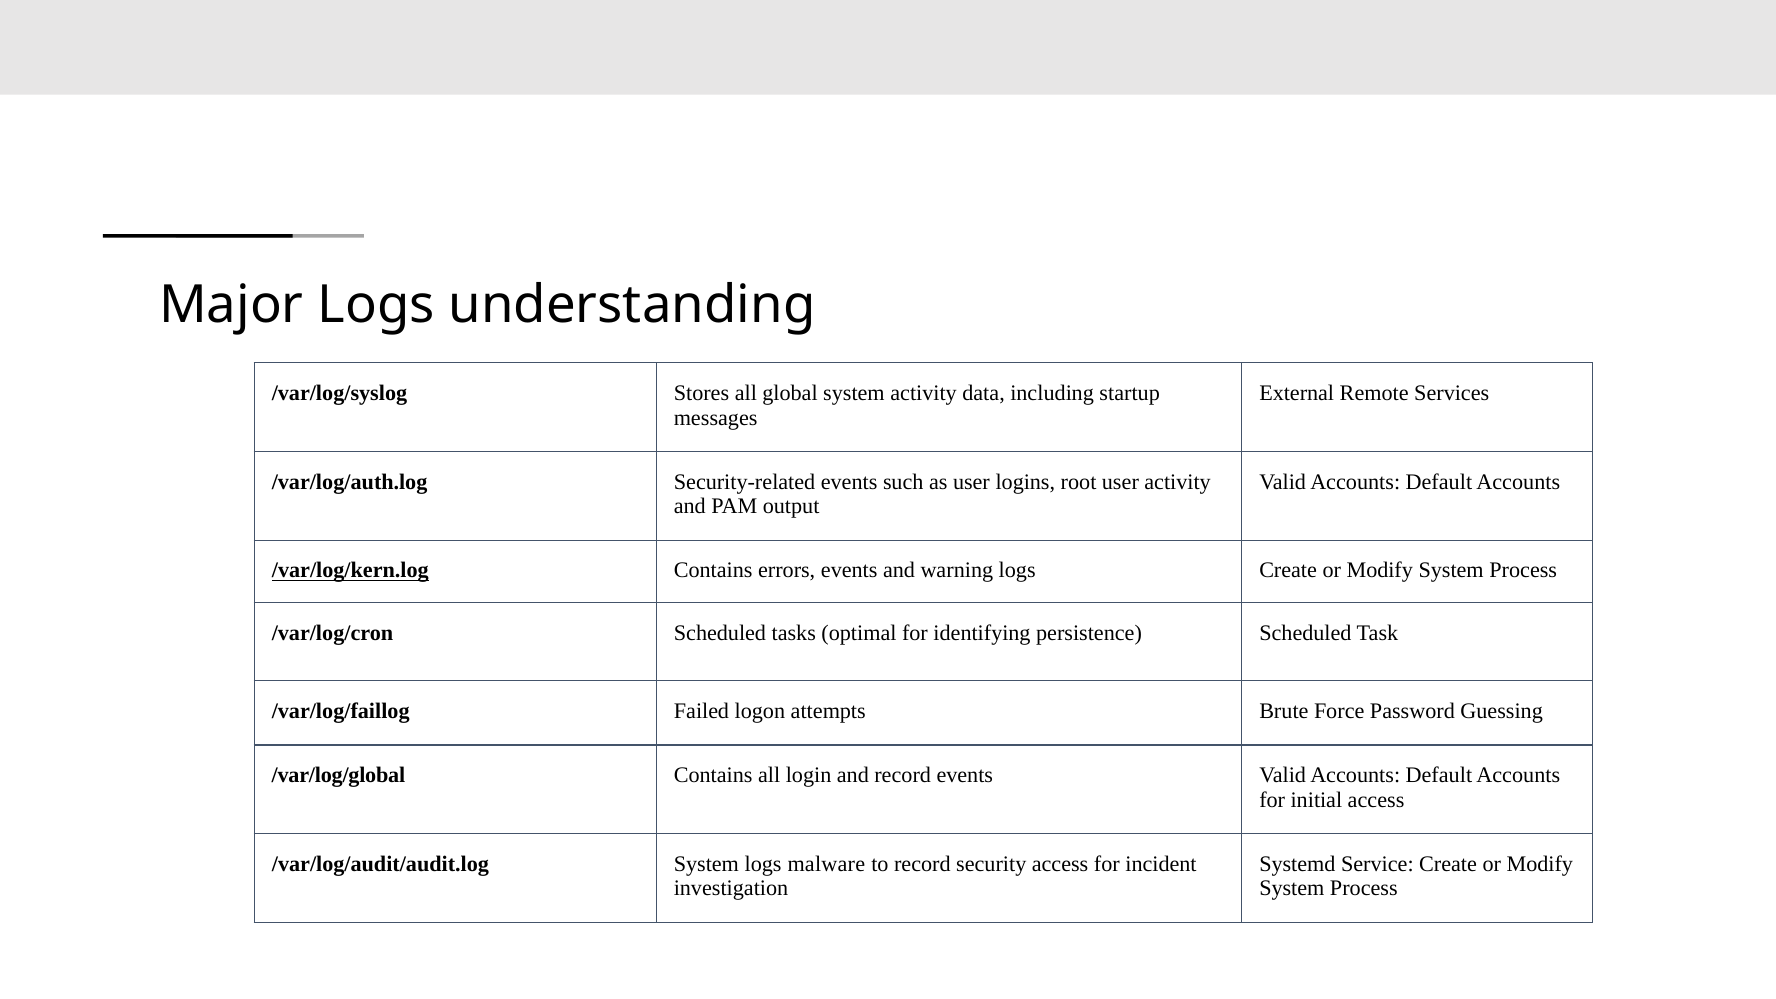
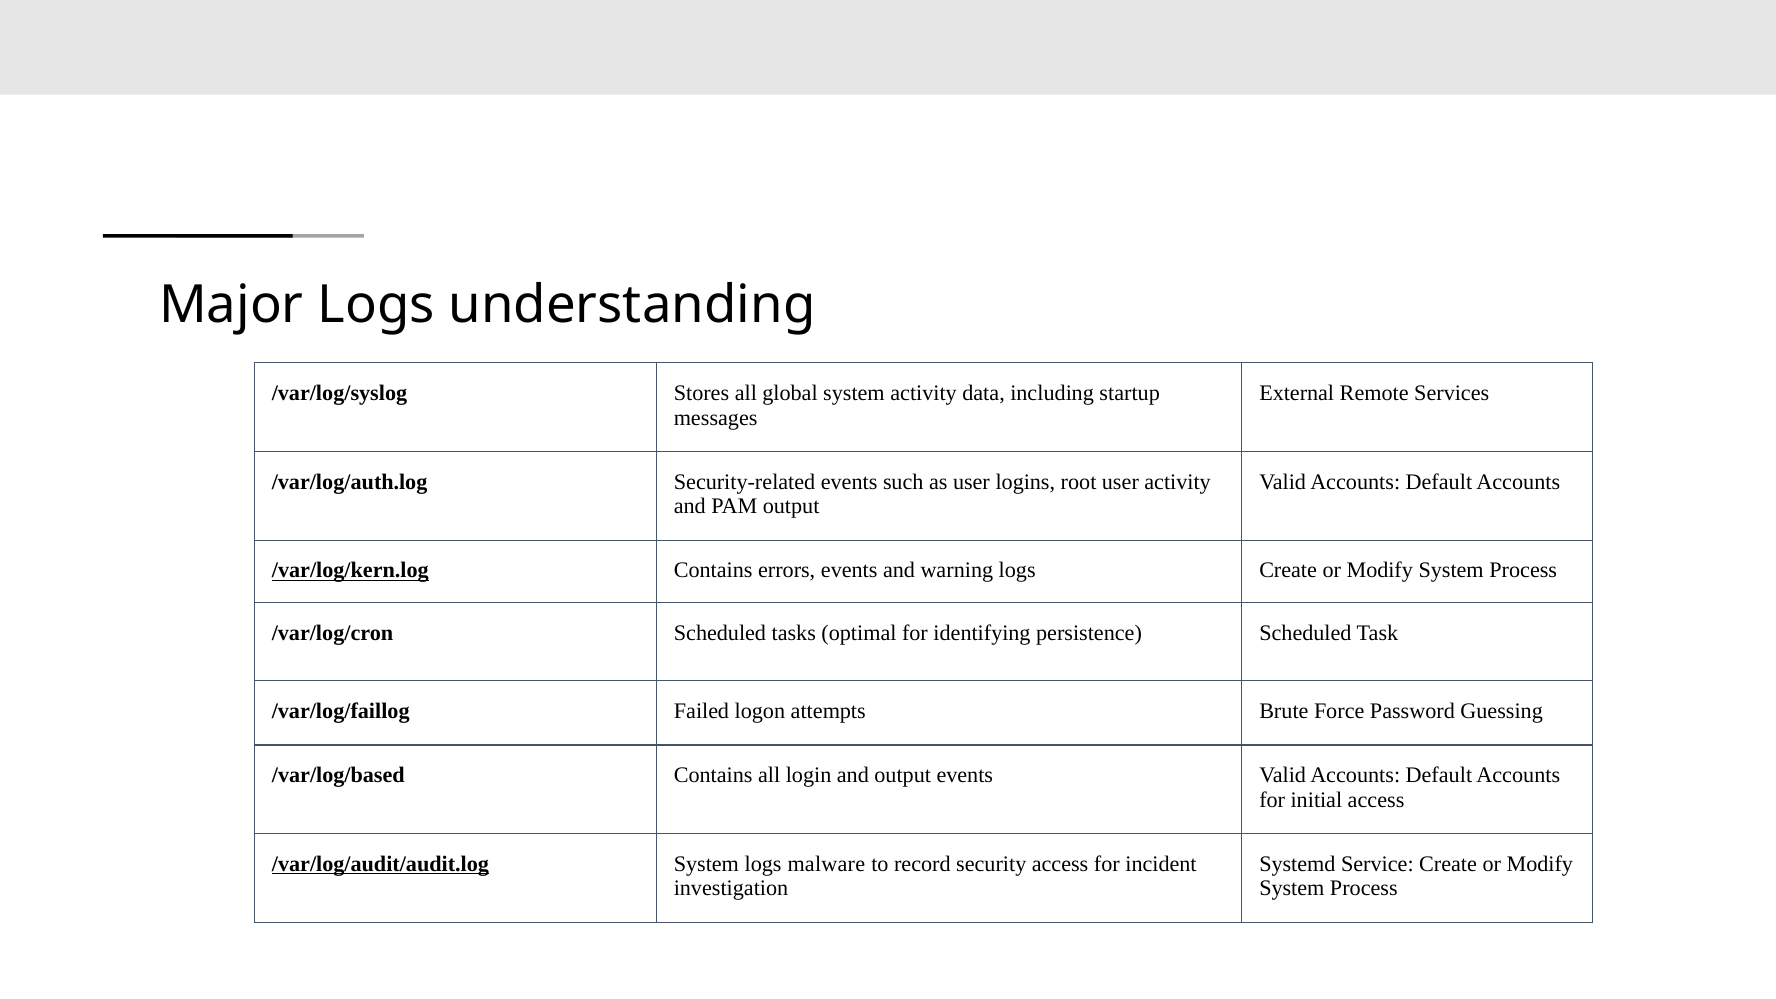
/var/log/global: /var/log/global -> /var/log/based (338, 775)
and record: record -> output (903, 775)
/var/log/audit/audit.log underline: none -> present (380, 864)
